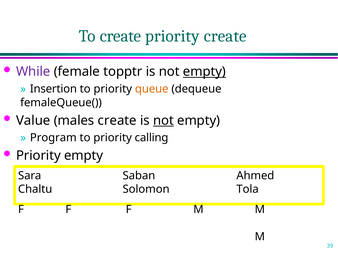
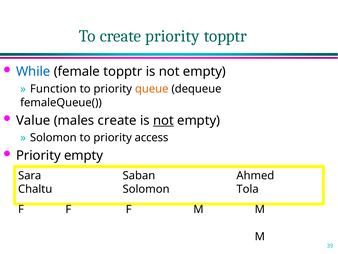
priority create: create -> topptr (225, 36)
While colour: purple -> blue (33, 71)
empty underline: present -> none (204, 71)
Insertion: Insertion -> Function (53, 89)
Program: Program -> Solomon (53, 137)
calling: calling -> access (151, 137)
